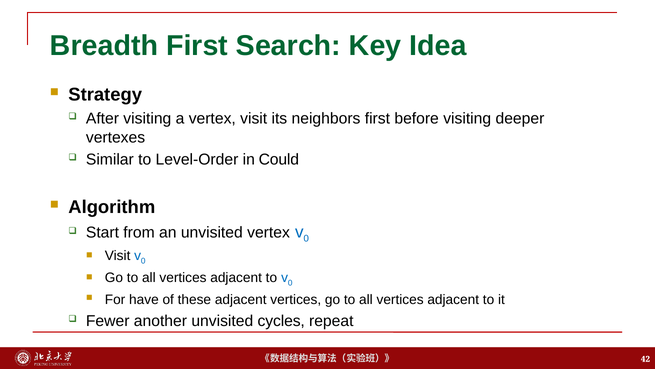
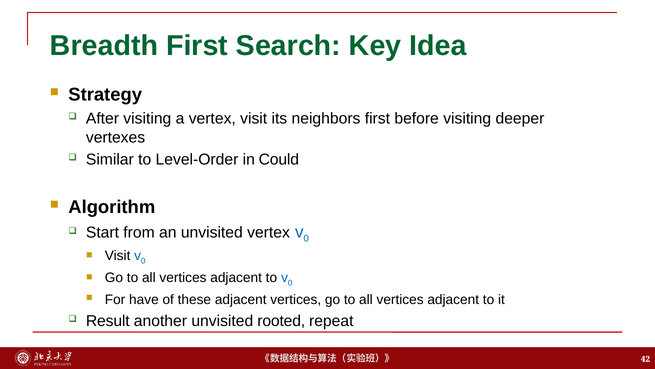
Fewer: Fewer -> Result (108, 320)
cycles: cycles -> rooted (281, 320)
